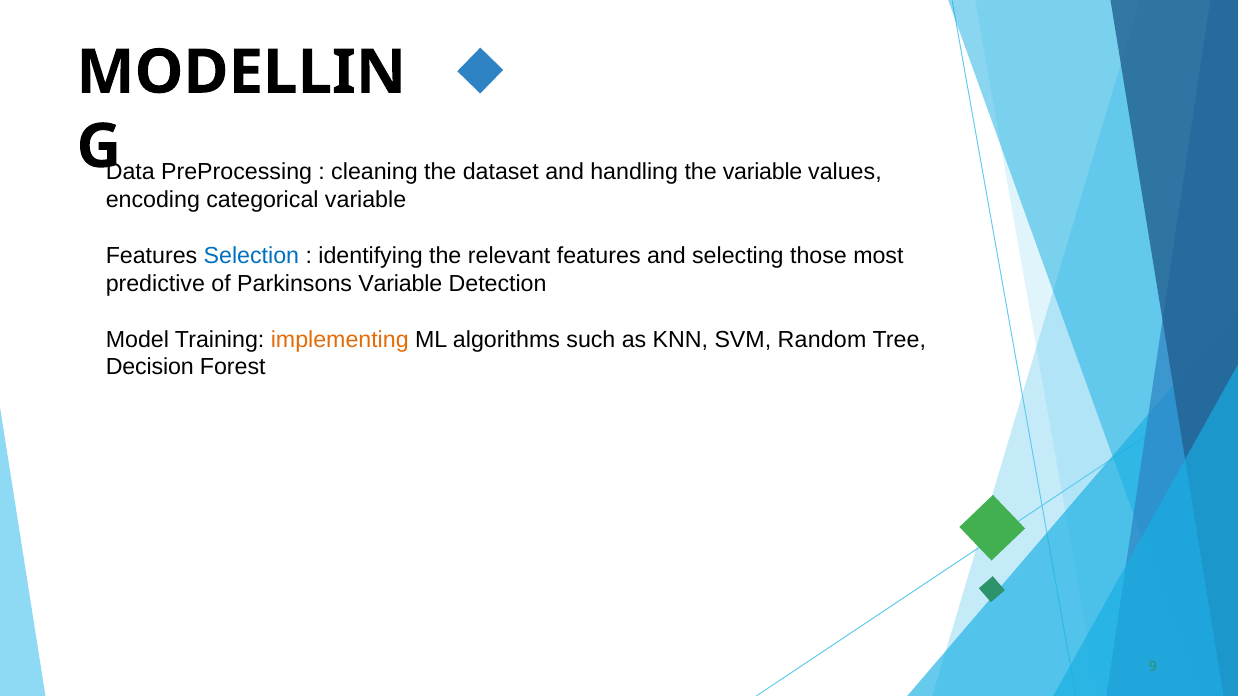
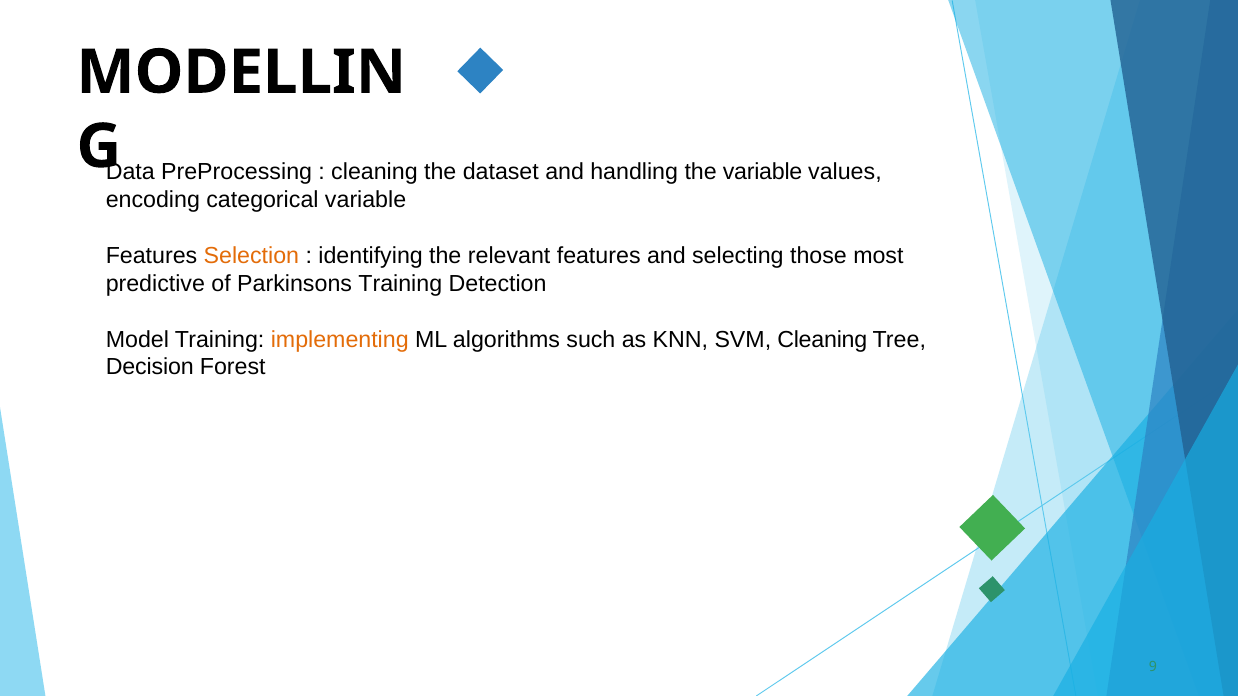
Selection colour: blue -> orange (251, 256)
Parkinsons Variable: Variable -> Training (400, 284)
SVM Random: Random -> Cleaning (822, 340)
